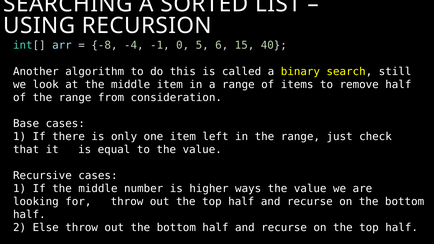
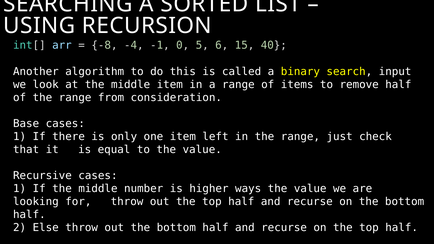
still: still -> input (395, 71)
